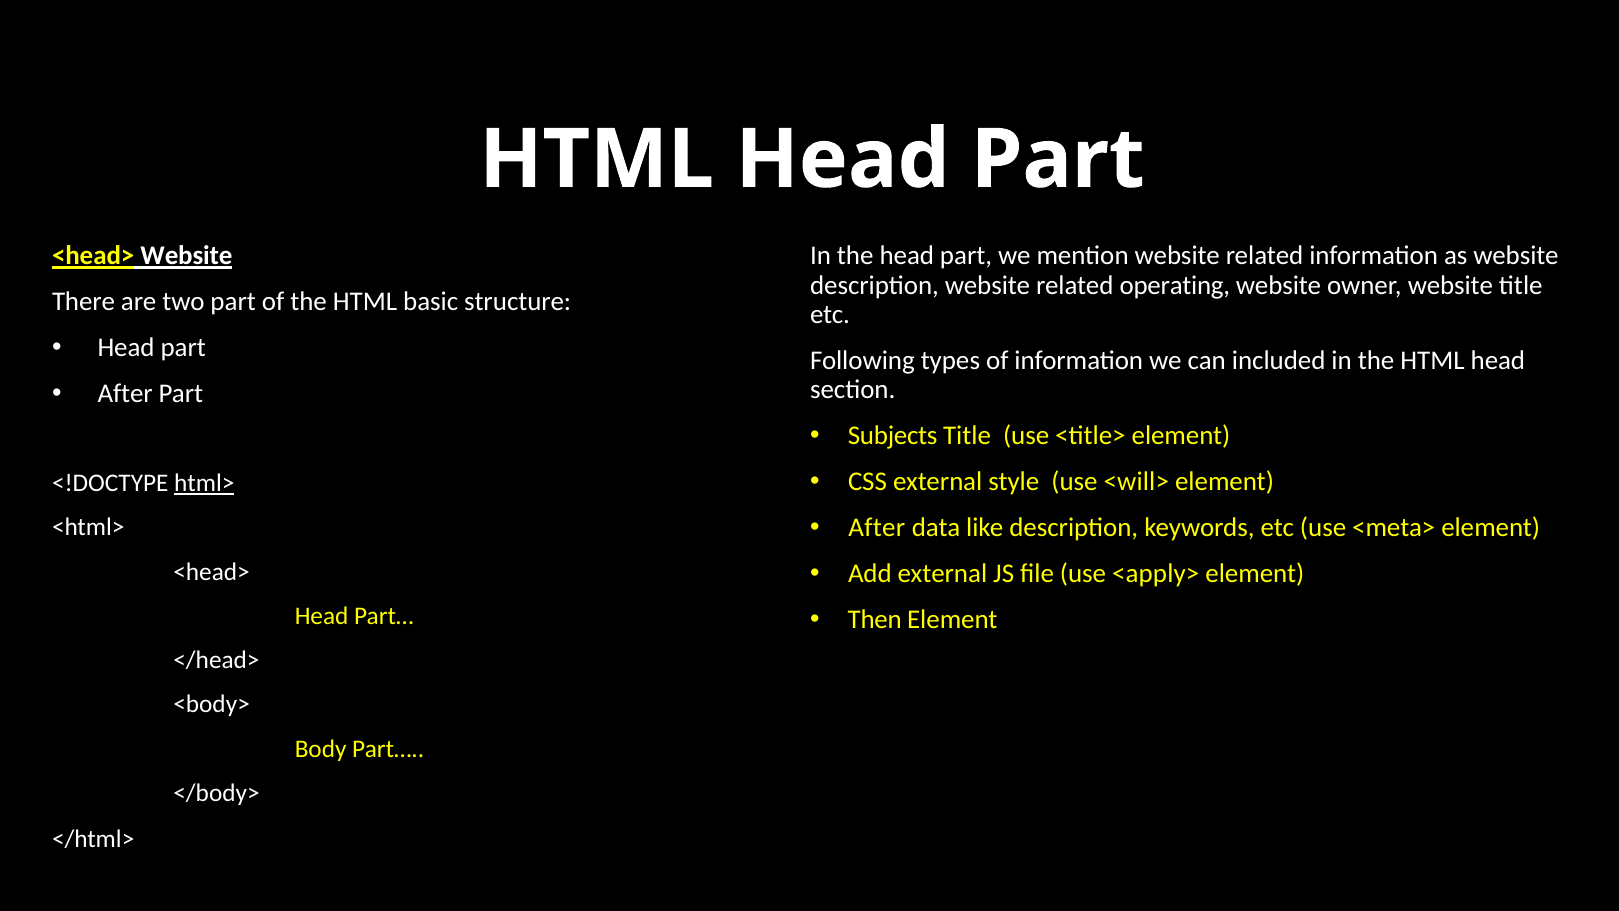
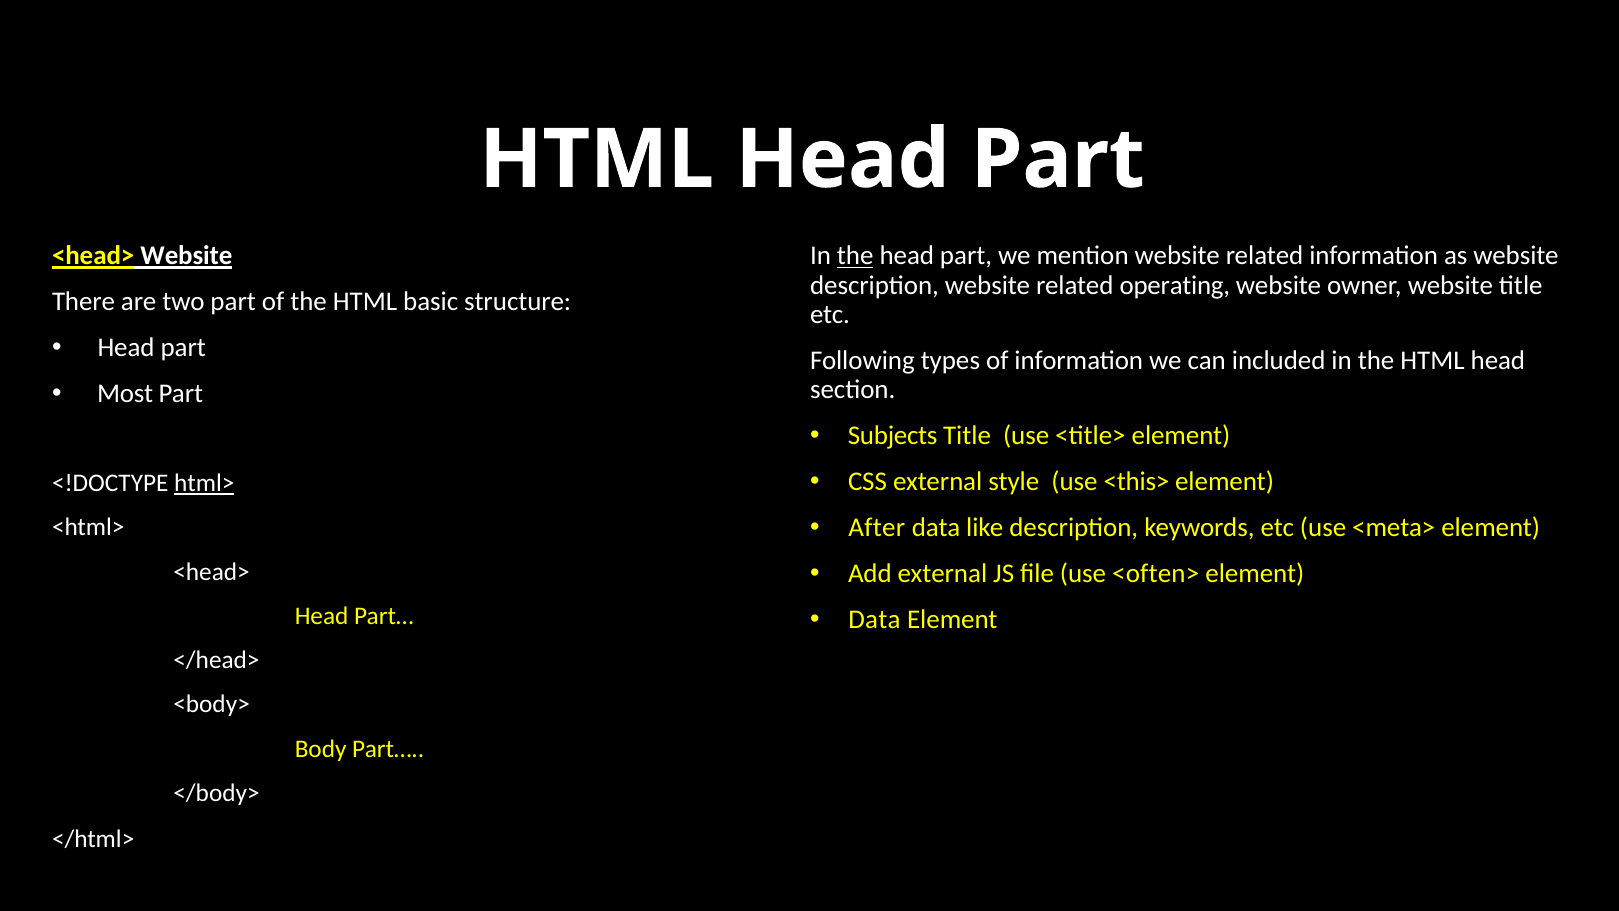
the underline: none -> present (855, 256)
After: After -> Most (125, 394)
<will>: <will> -> <this> (1136, 481)
<apply>: <apply> -> <often> (1156, 573)
Then: Then -> Data (874, 619)
